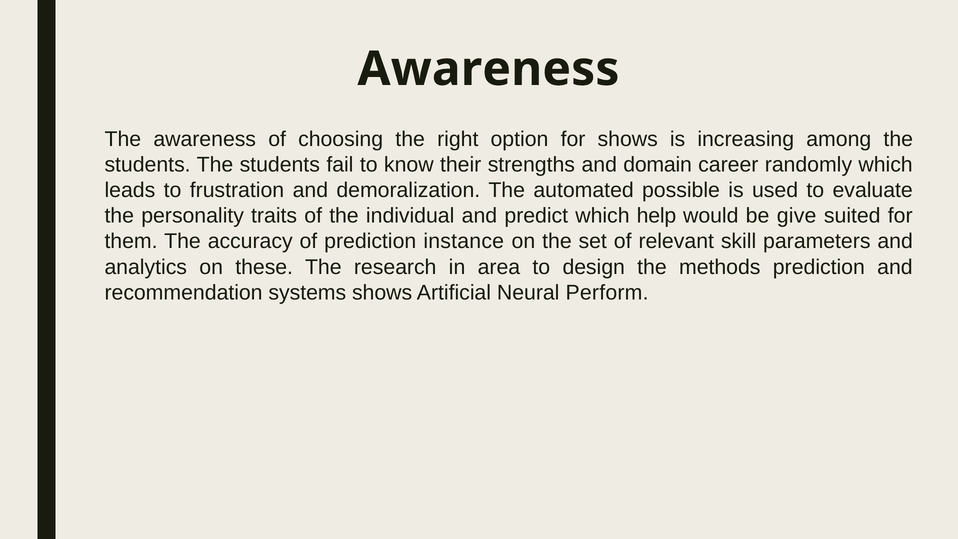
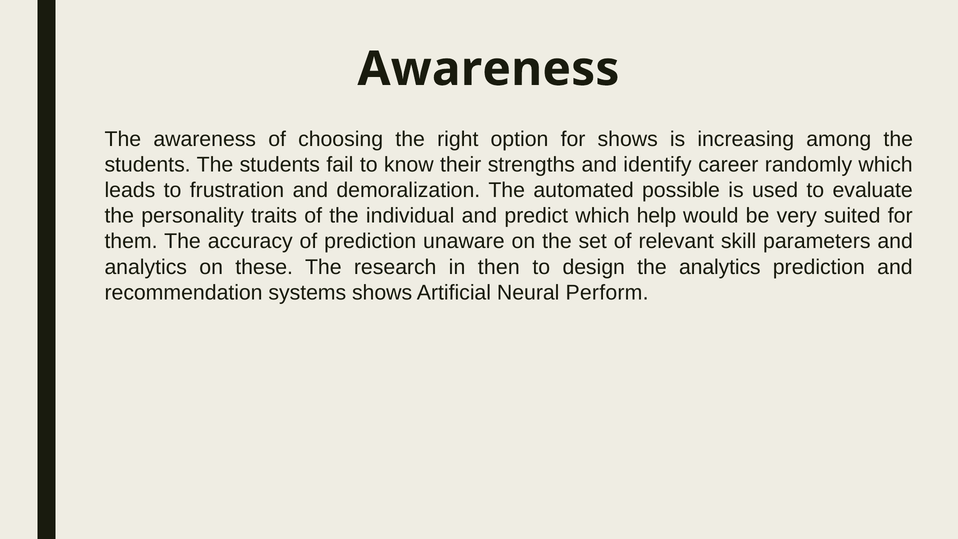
domain: domain -> identify (657, 165)
give: give -> very (797, 216)
instance: instance -> unaware (464, 241)
area: area -> then (499, 267)
the methods: methods -> analytics (720, 267)
